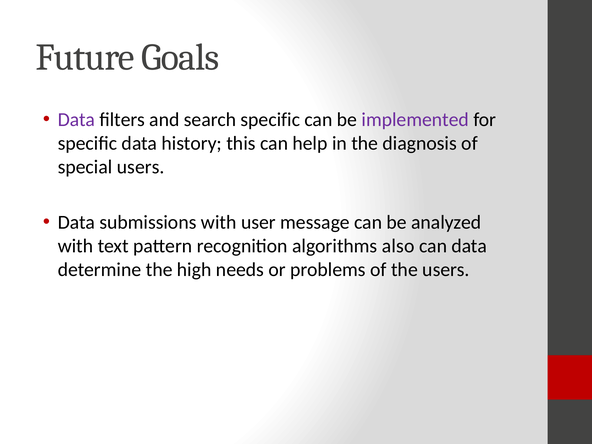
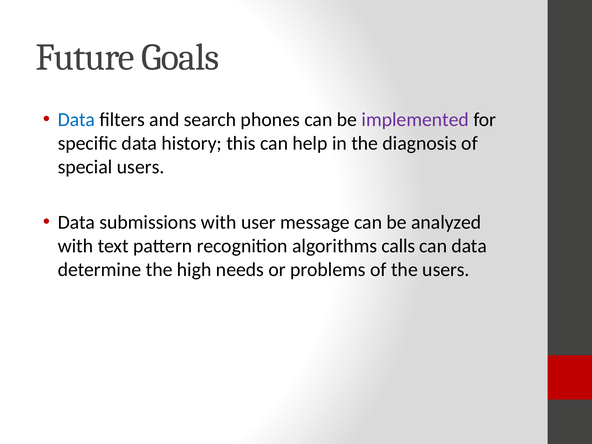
Data colour: purple -> blue (76, 120)
search specific: specific -> phones (270, 120)
also: also -> calls (398, 246)
